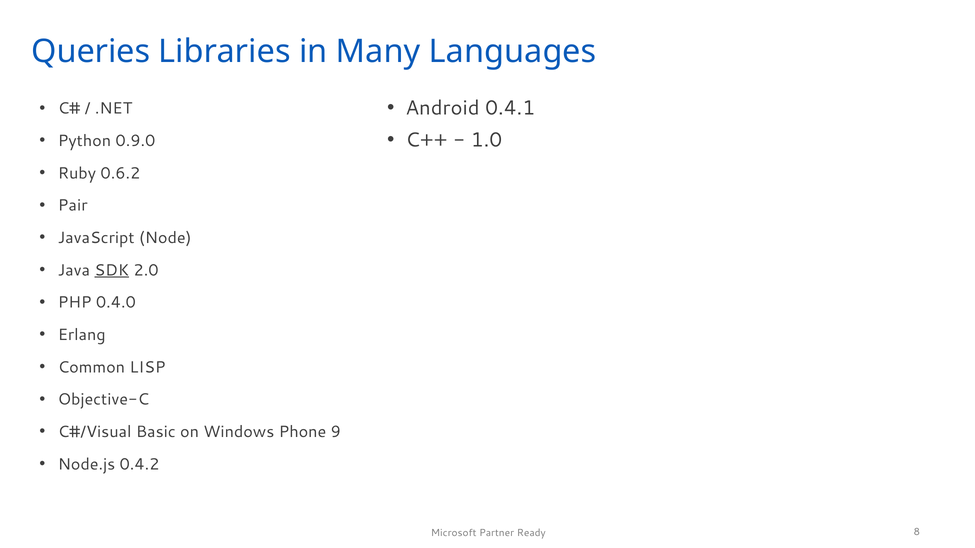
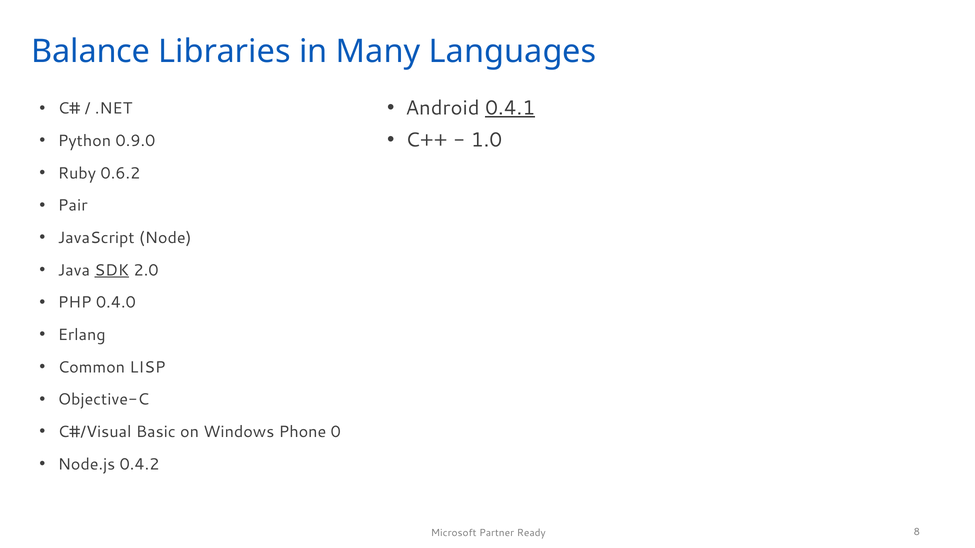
Queries: Queries -> Balance (91, 51)
0.4.1 underline: none -> present (510, 108)
9: 9 -> 0 (336, 432)
